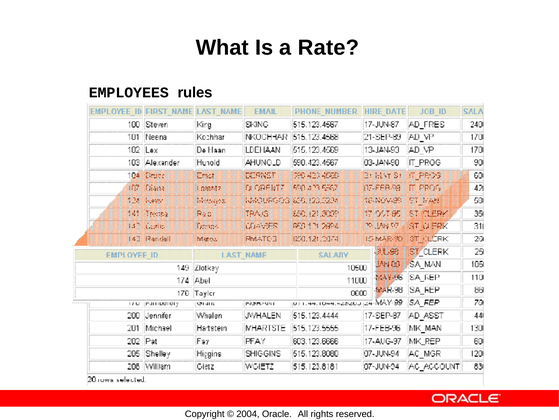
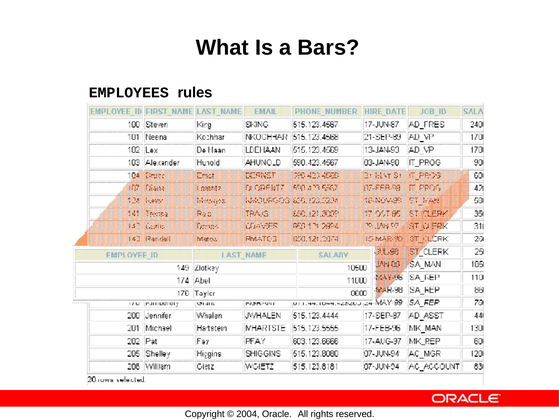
Rate: Rate -> Bars (328, 48)
